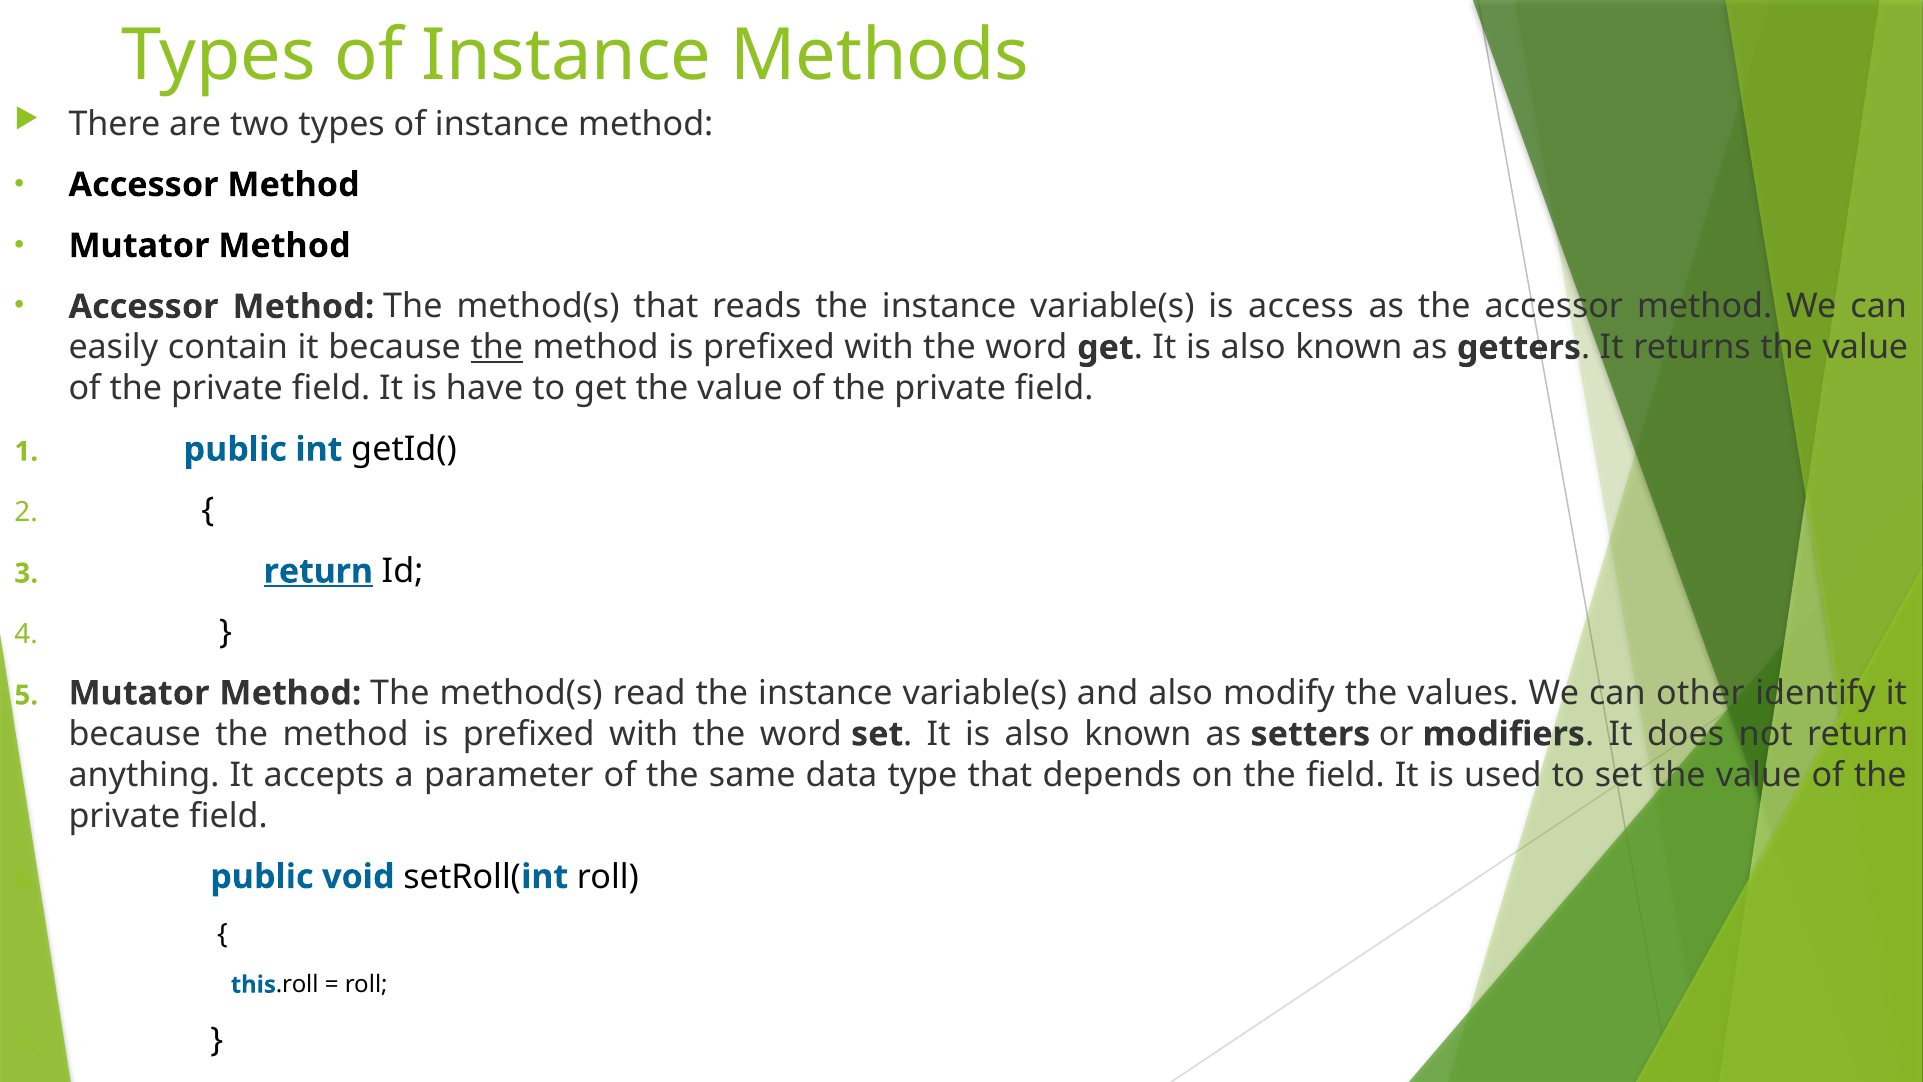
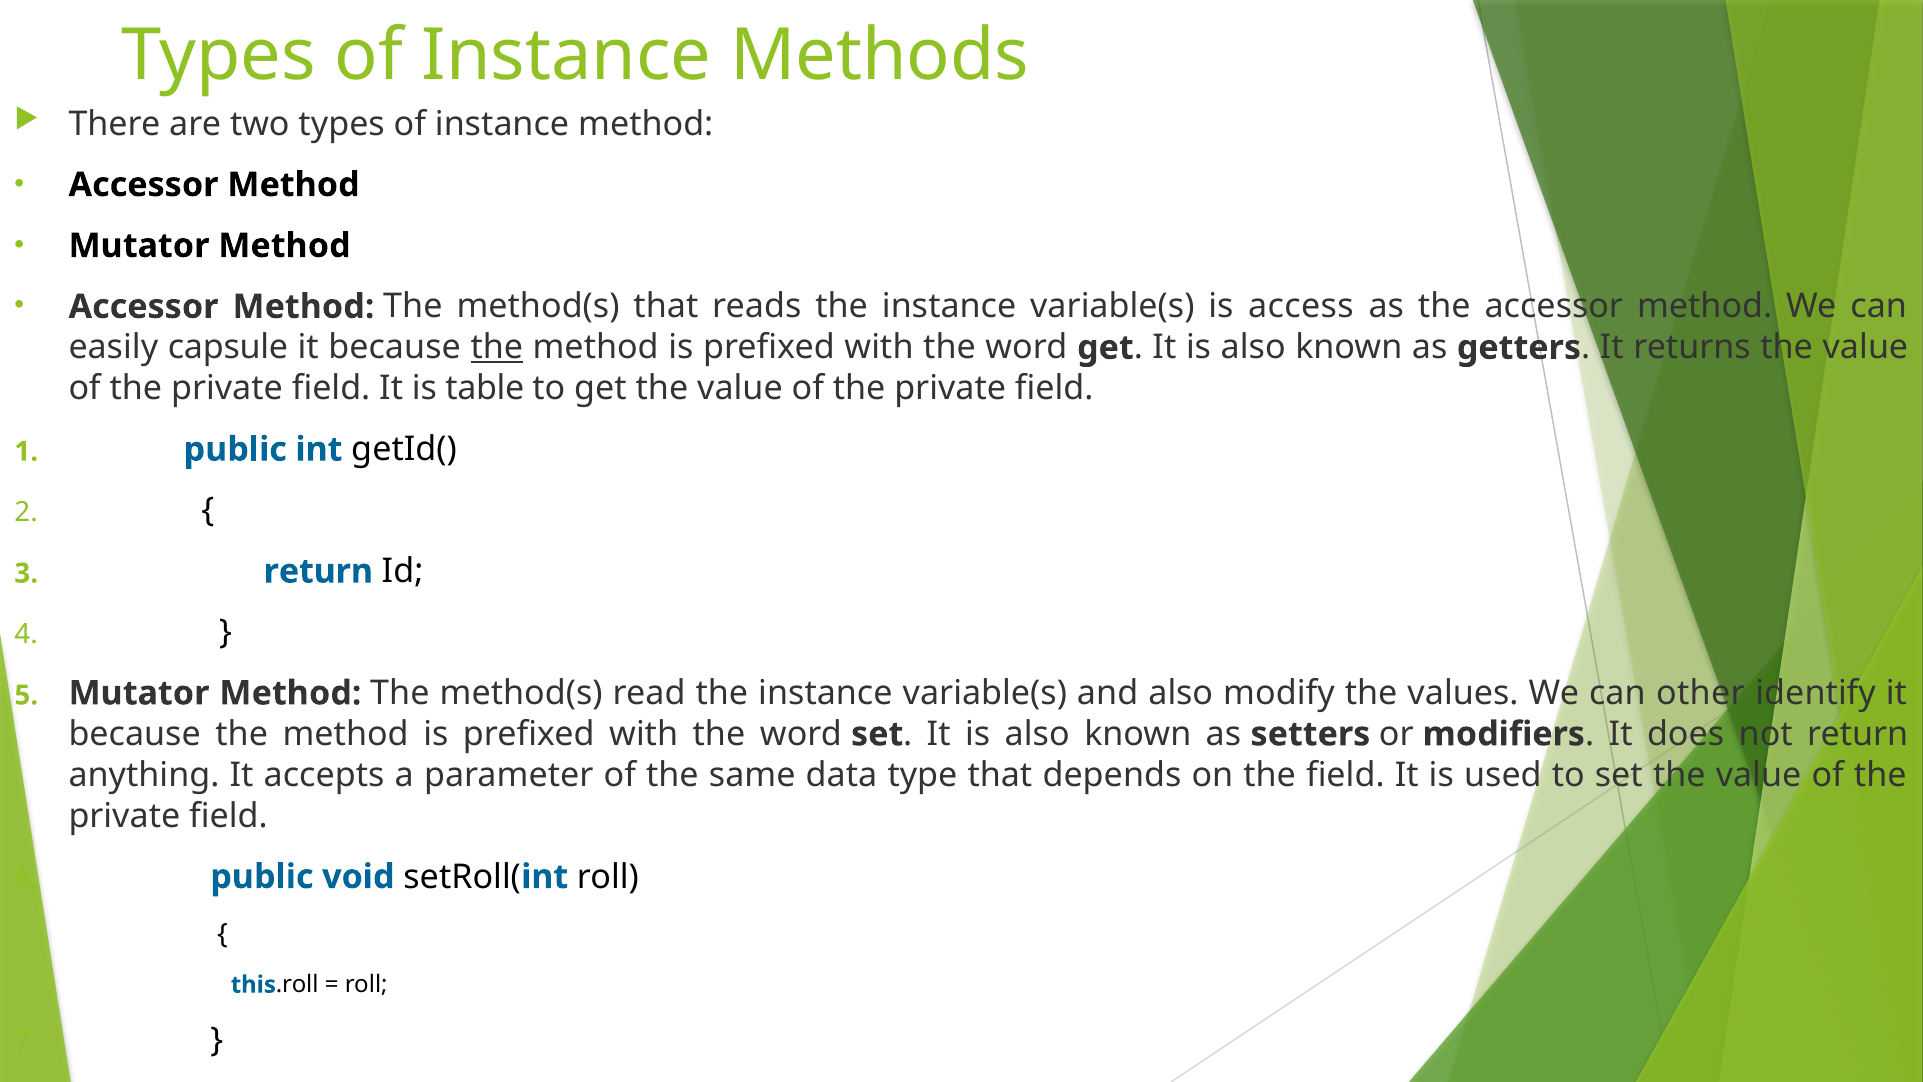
contain: contain -> capsule (228, 347)
have: have -> table (485, 388)
return underline: present -> none (318, 571)
